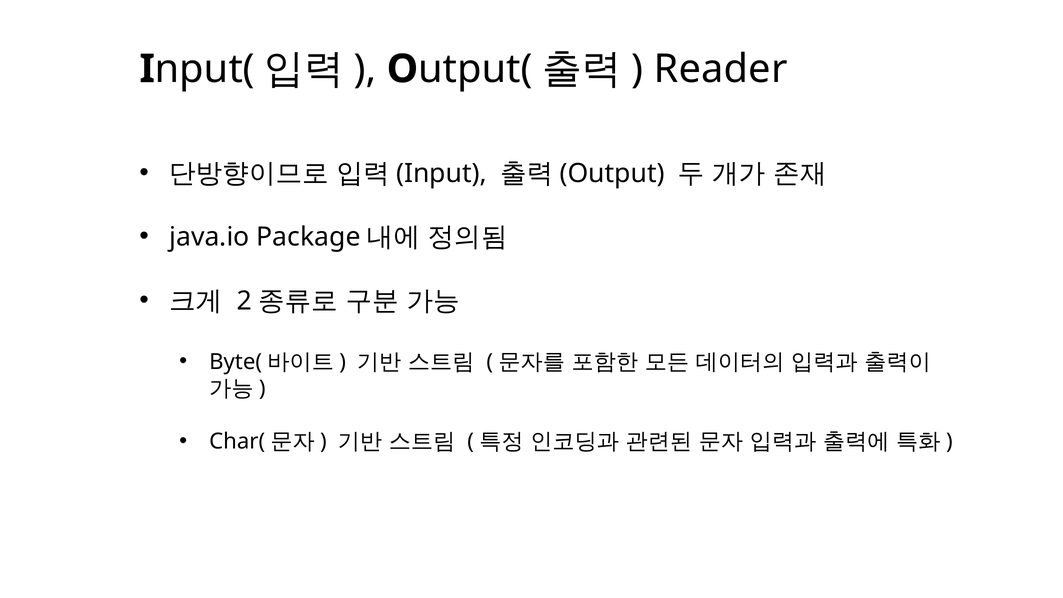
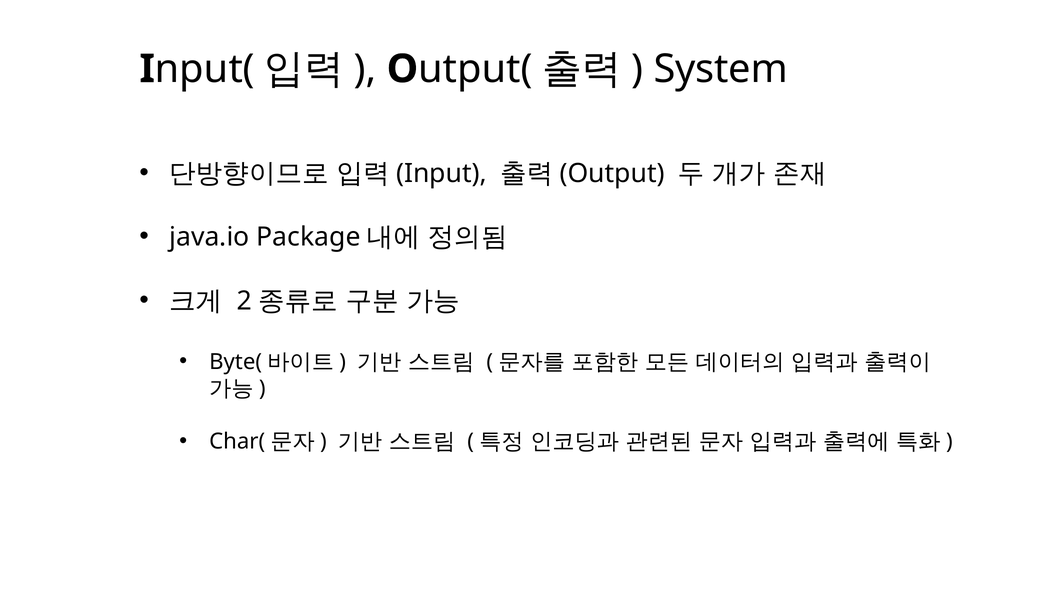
Reader: Reader -> System (721, 69)
